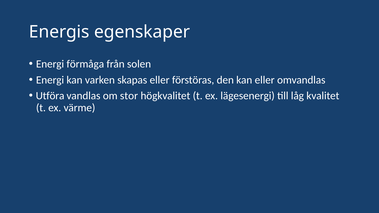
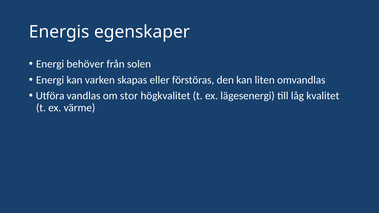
förmåga: förmåga -> behöver (85, 64)
kan eller: eller -> liten (265, 80)
